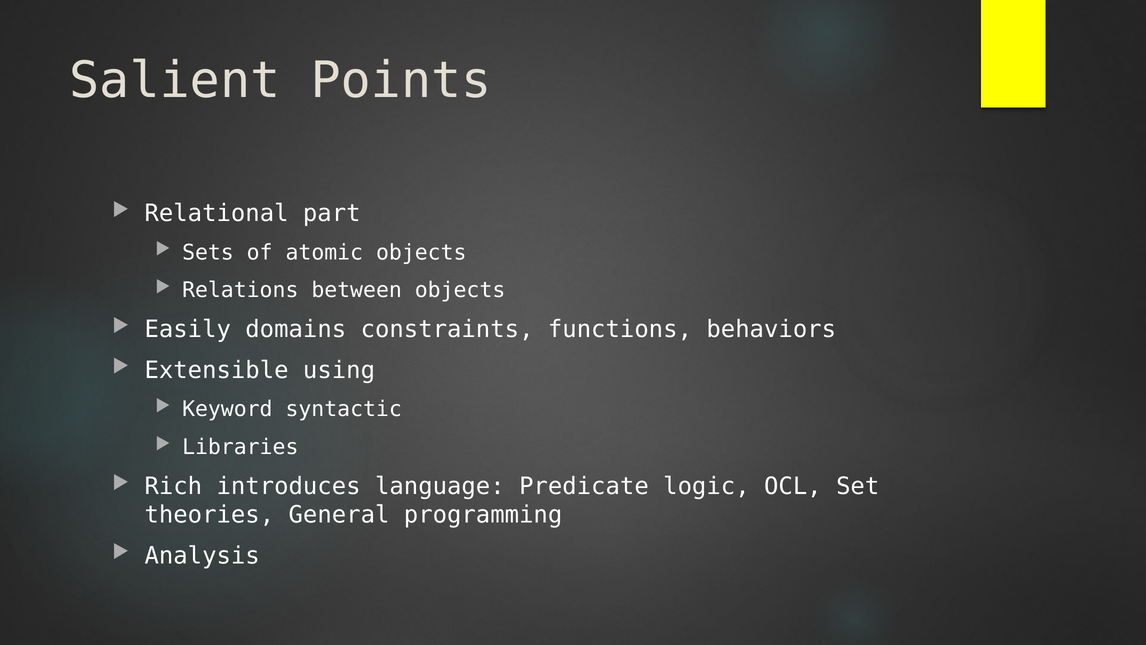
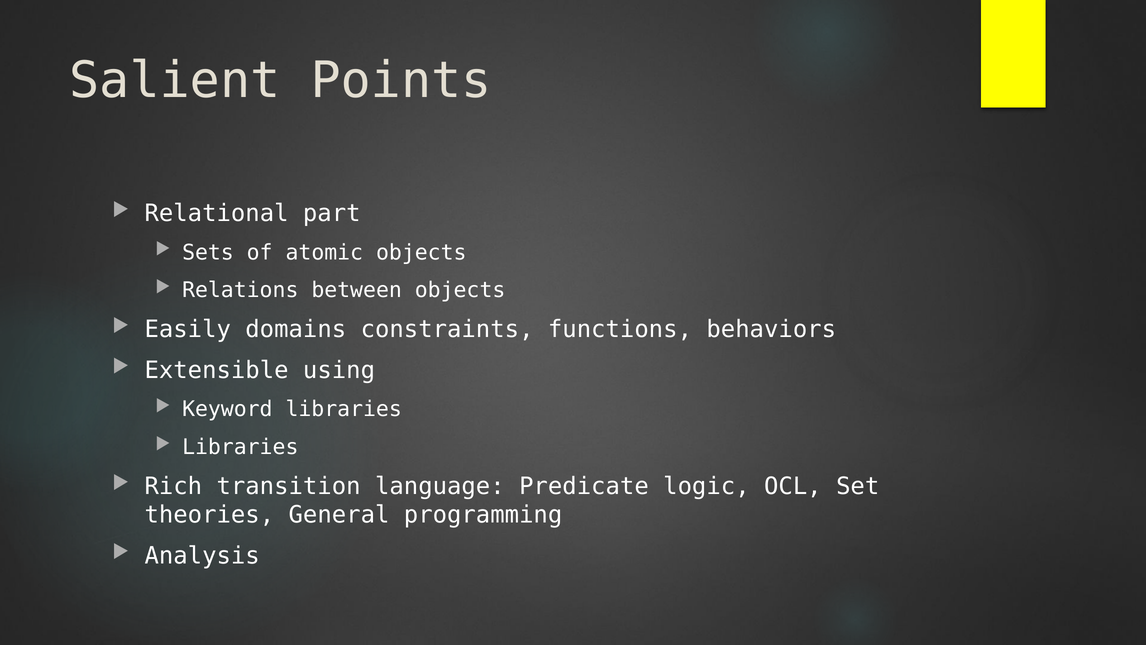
Keyword syntactic: syntactic -> libraries (344, 409)
introduces: introduces -> transition (289, 486)
